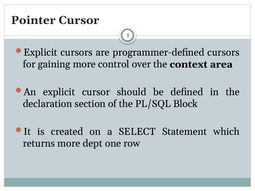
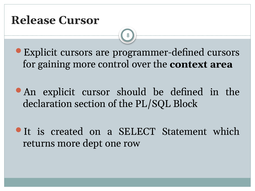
Pointer: Pointer -> Release (33, 20)
